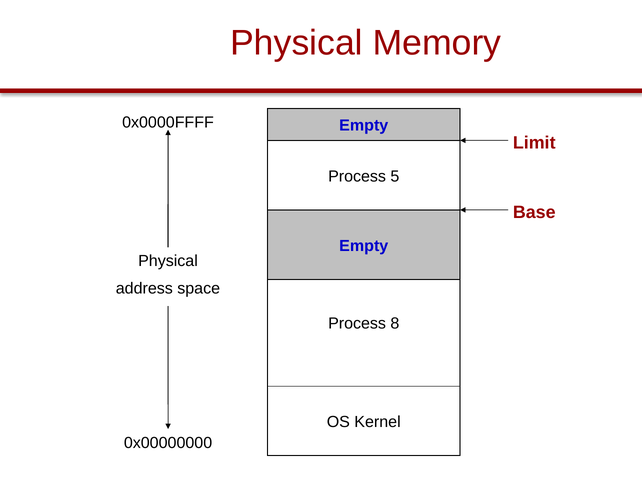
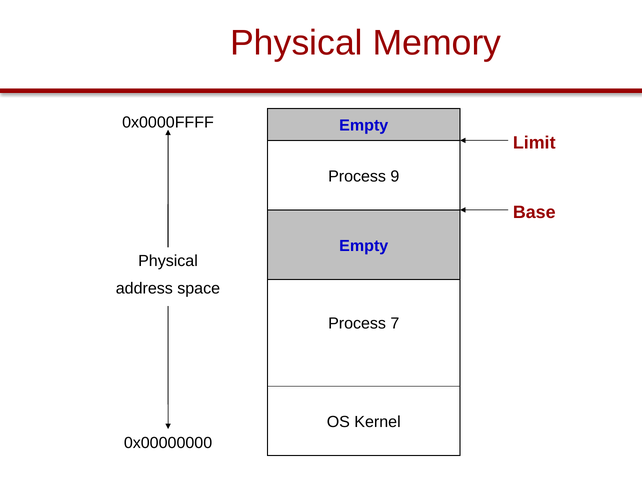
5: 5 -> 9 (395, 176)
8: 8 -> 7 (395, 324)
